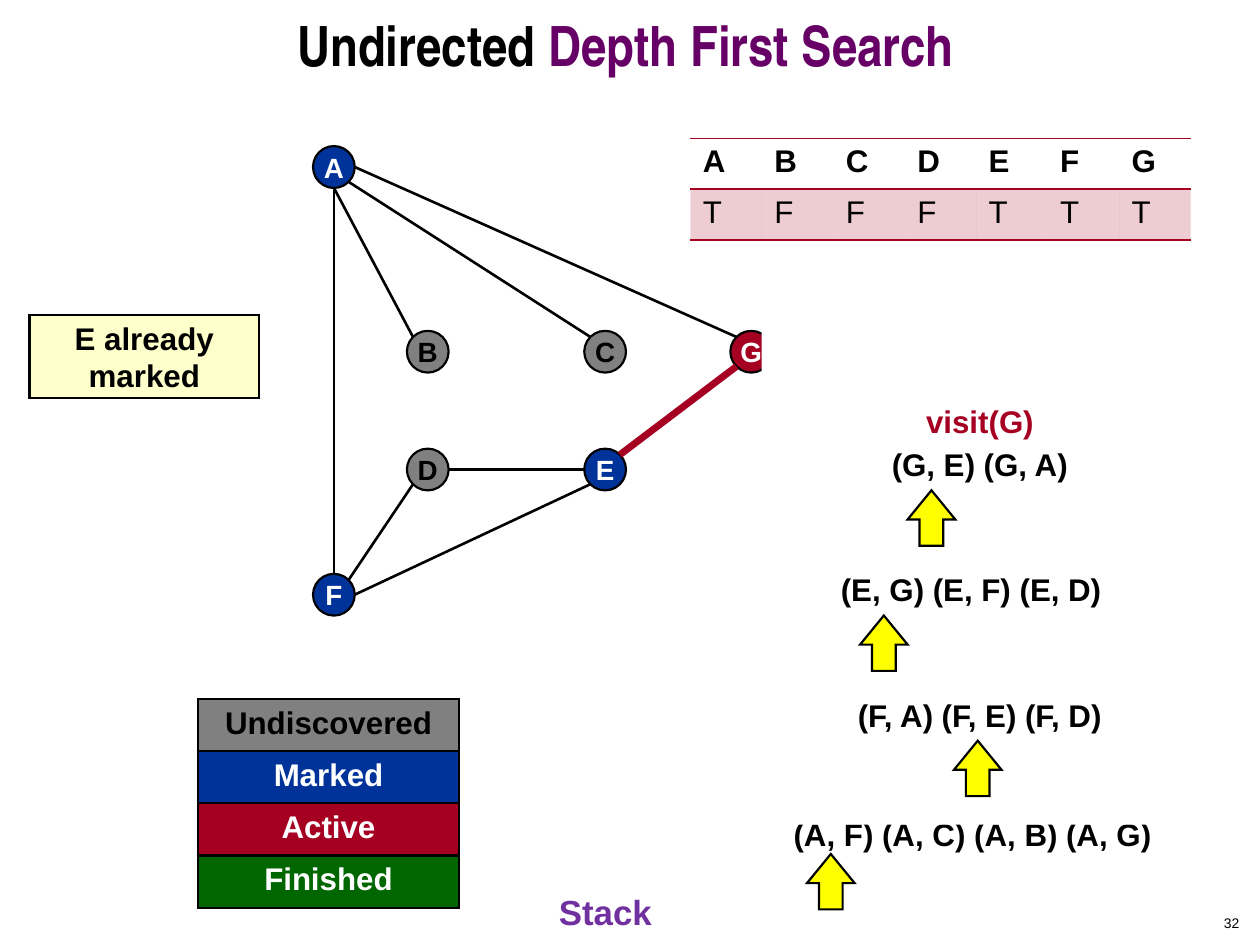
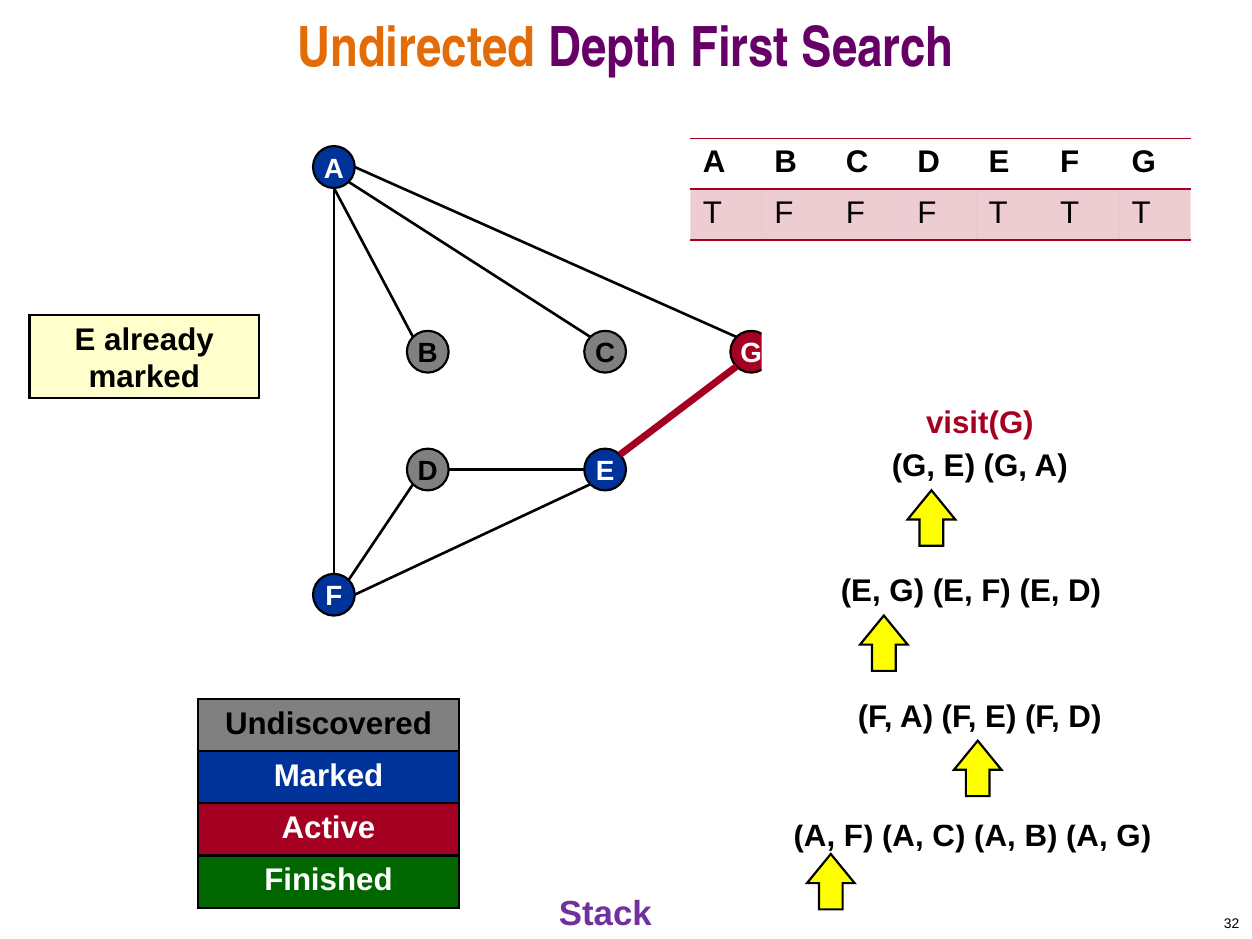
Undirected colour: black -> orange (416, 48)
